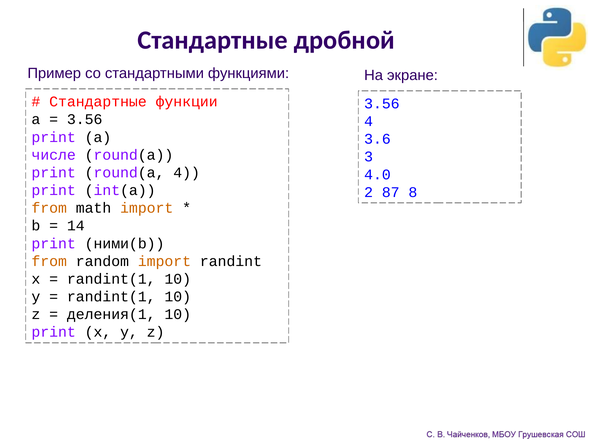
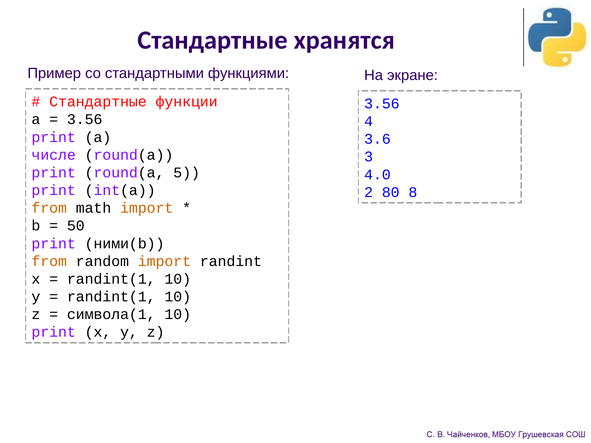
дробной: дробной -> хранятся (344, 40)
round(a 4: 4 -> 5 (187, 173)
87: 87 -> 80 (391, 192)
14: 14 -> 50 (76, 226)
деления(1: деления(1 -> символа(1 (111, 315)
